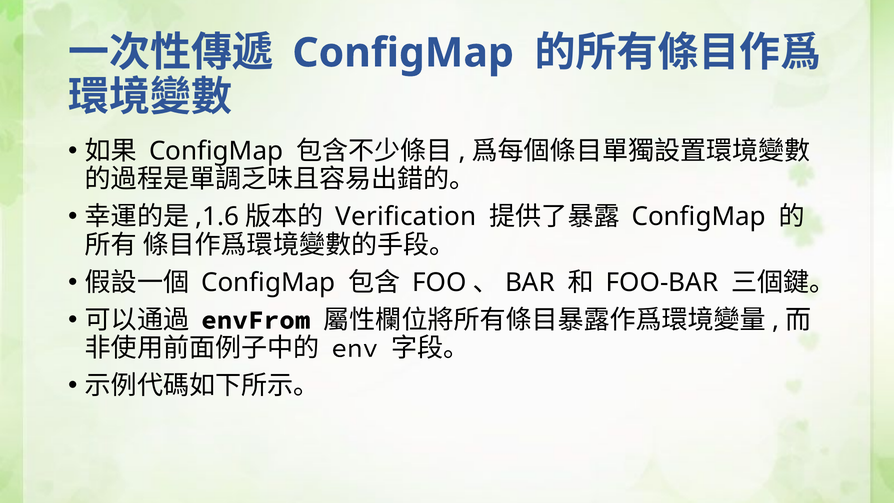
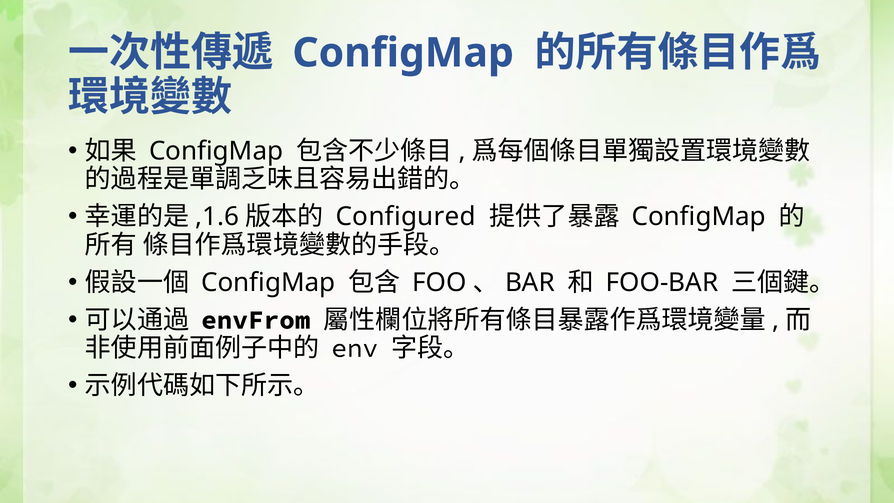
Verification: Verification -> Configured (406, 217)
